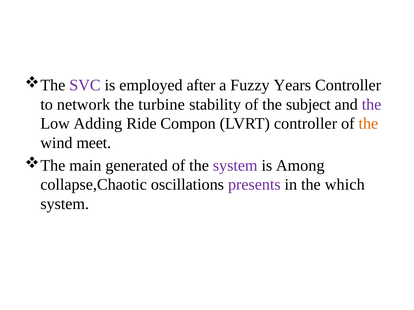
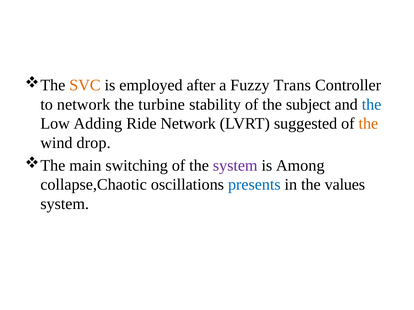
SVC colour: purple -> orange (85, 85)
Years: Years -> Trans (292, 85)
the colour: purple -> blue (372, 105)
Ride Compon: Compon -> Network (188, 124)
LVRT controller: controller -> suggested (306, 124)
meet: meet -> drop (94, 143)
generated: generated -> switching (137, 166)
presents colour: purple -> blue (254, 185)
which: which -> values (345, 185)
